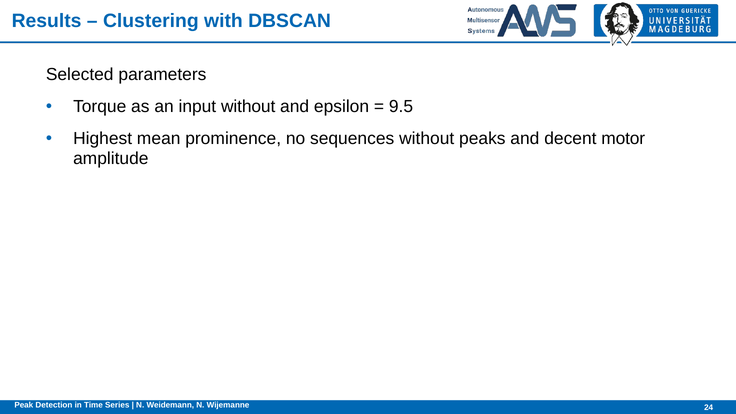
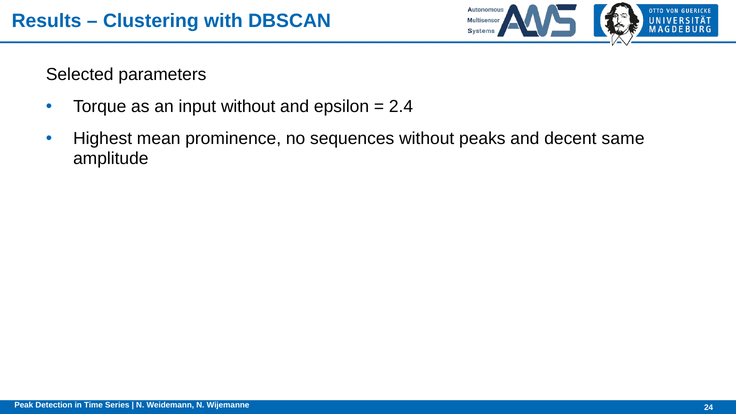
9.5: 9.5 -> 2.4 (401, 107)
motor: motor -> same (623, 139)
